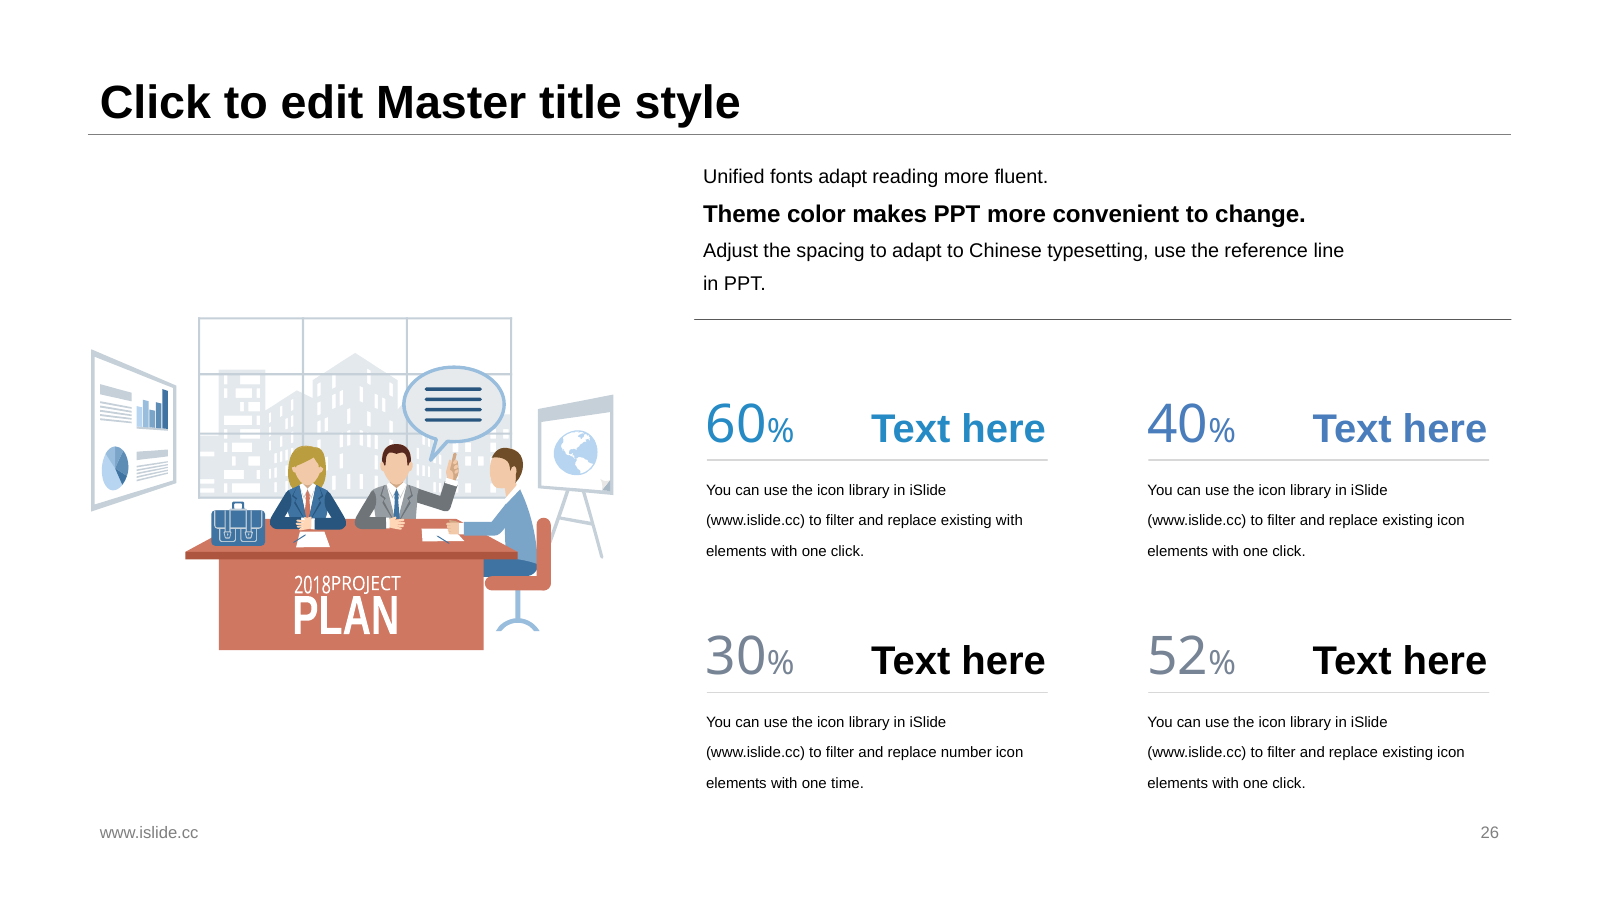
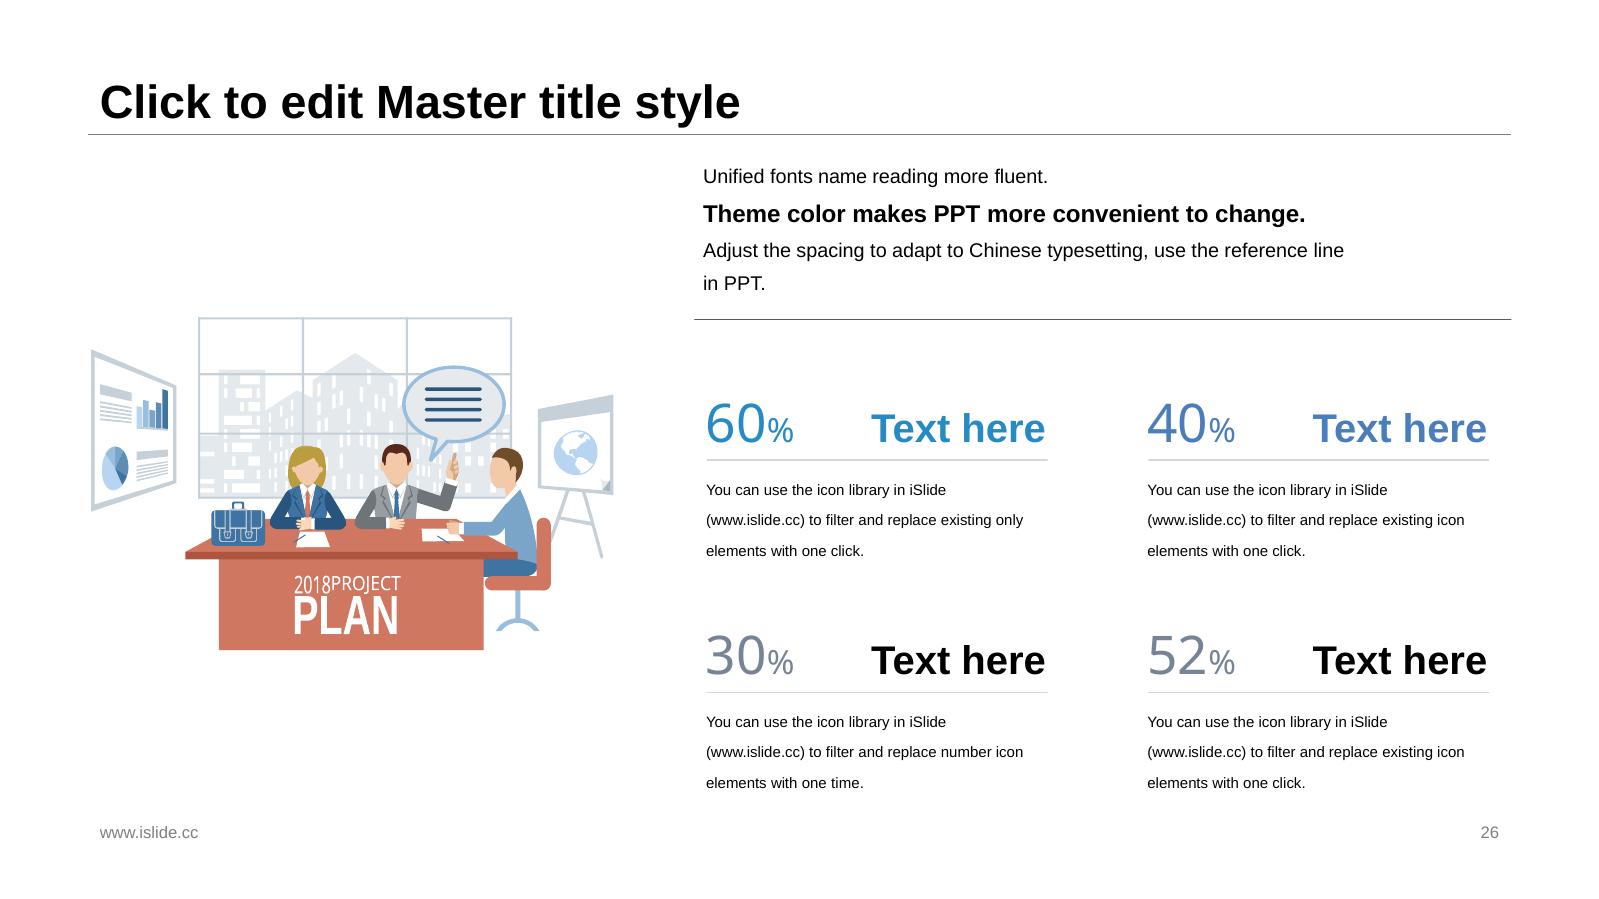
fonts adapt: adapt -> name (843, 177)
existing with: with -> only (1010, 521)
